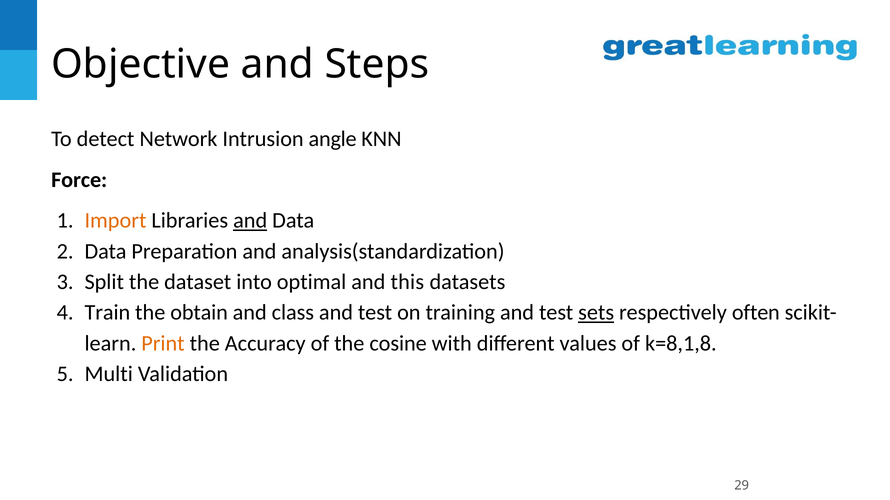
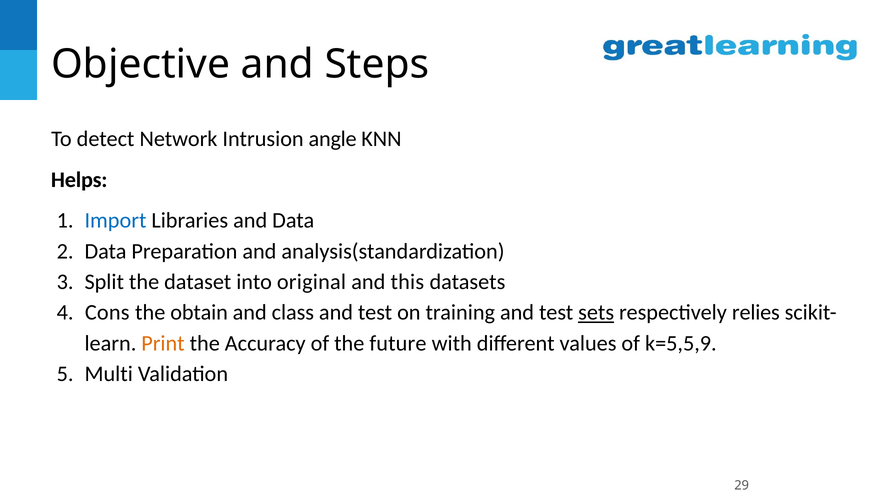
Force: Force -> Helps (79, 180)
Import colour: orange -> blue (115, 221)
and underline: present -> none (250, 221)
optimal: optimal -> original (311, 282)
Train: Train -> Cons (107, 313)
often: often -> relies (756, 313)
cosine: cosine -> future (398, 344)
k=8,1,8: k=8,1,8 -> k=5,5,9 (681, 344)
